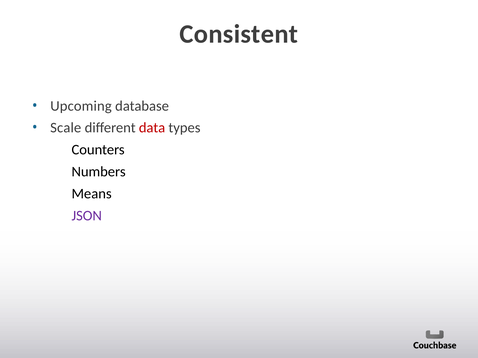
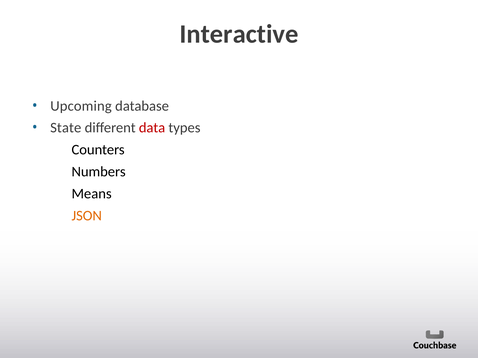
Consistent: Consistent -> Interactive (239, 34)
Scale: Scale -> State (66, 128)
JSON colour: purple -> orange (87, 216)
